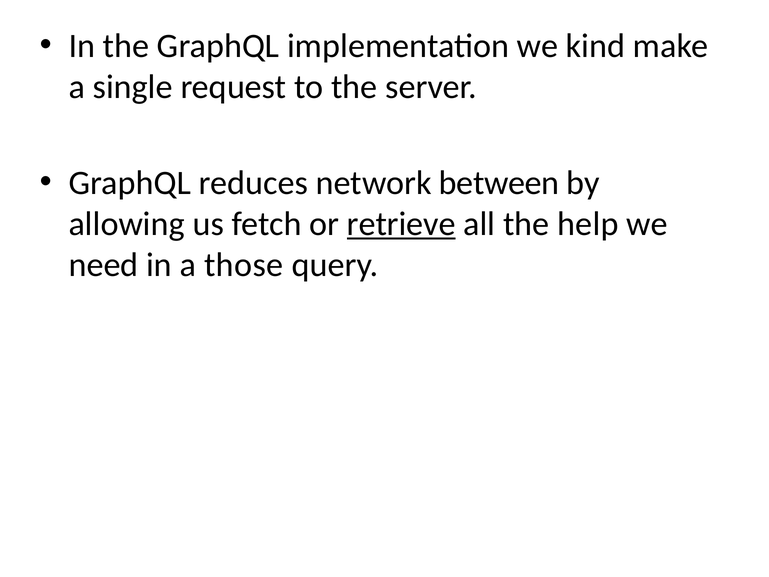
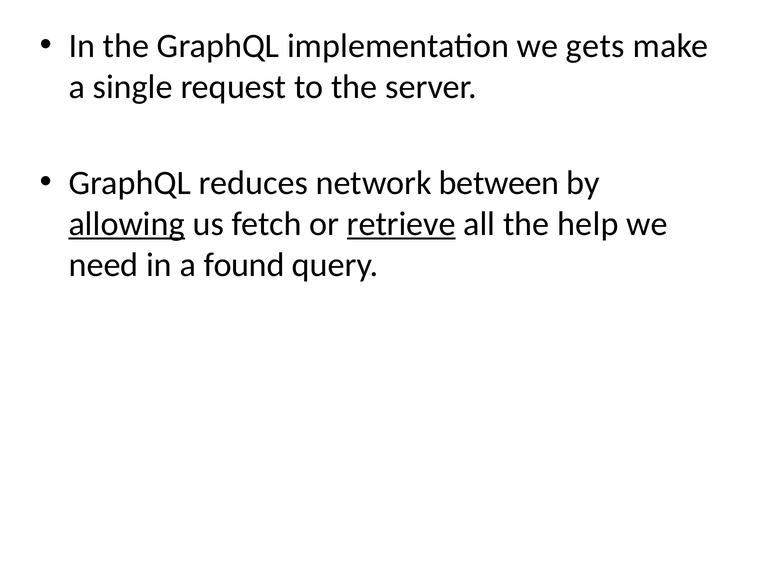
kind: kind -> gets (595, 46)
allowing underline: none -> present (127, 224)
those: those -> found (244, 265)
